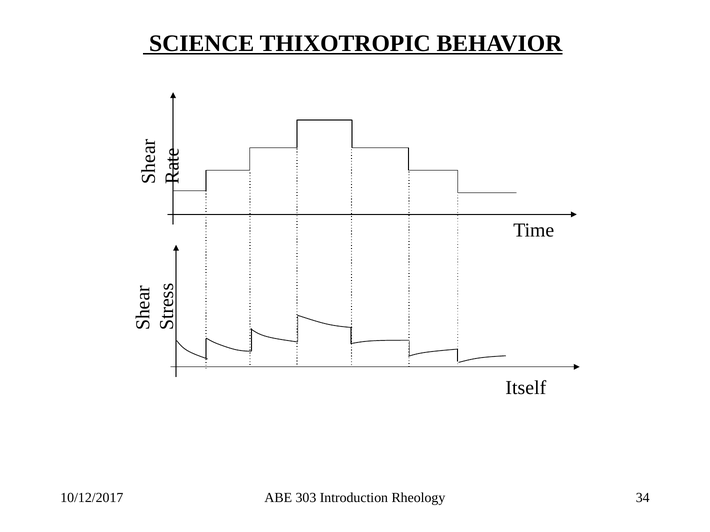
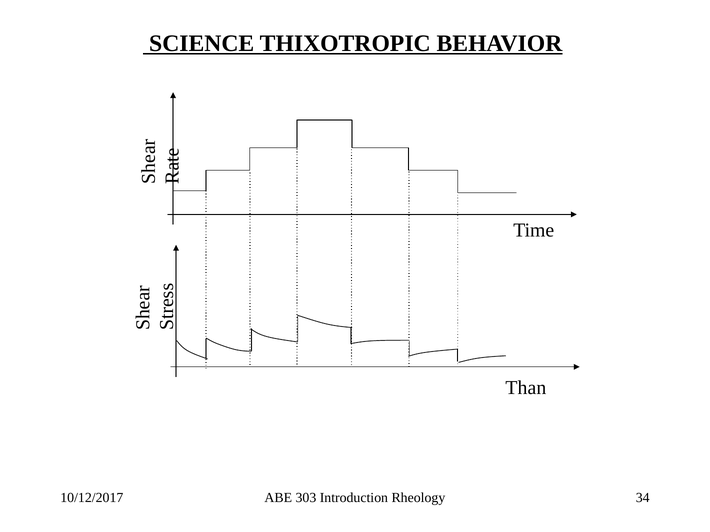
Itself: Itself -> Than (526, 388)
